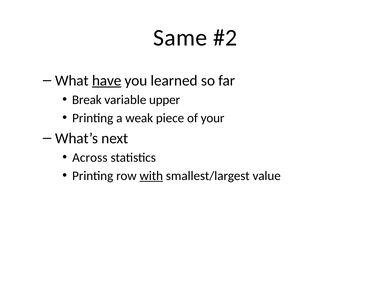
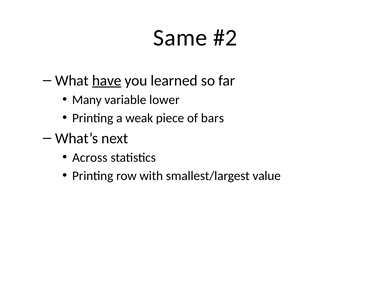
Break: Break -> Many (87, 100)
upper: upper -> lower (164, 100)
your: your -> bars (212, 118)
with underline: present -> none (151, 176)
